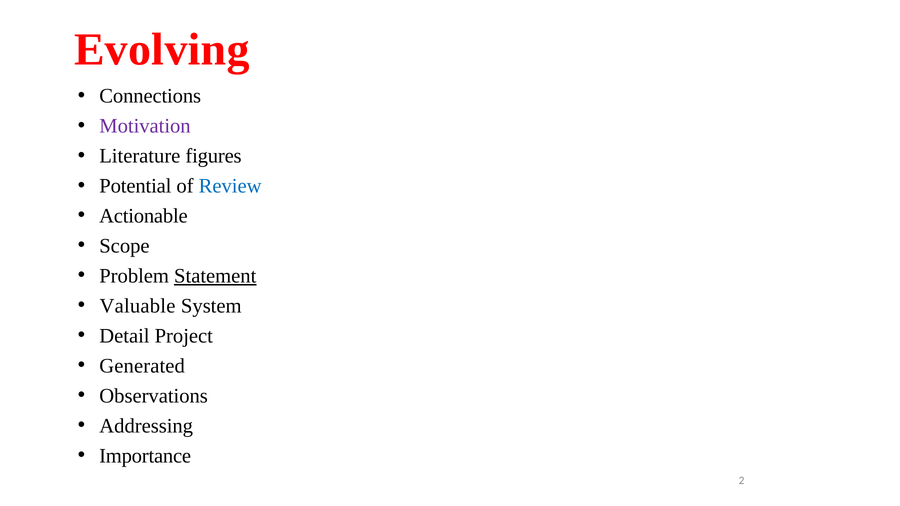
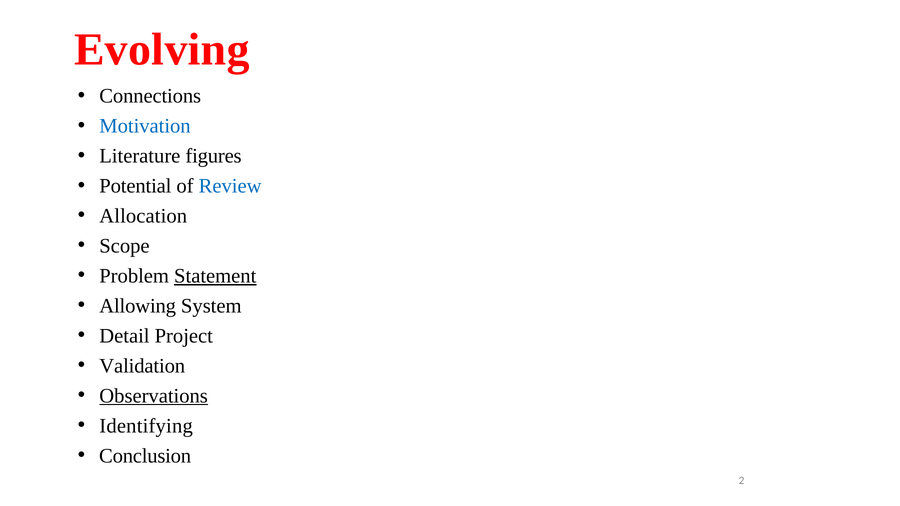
Motivation colour: purple -> blue (145, 126)
Actionable: Actionable -> Allocation (143, 216)
Valuable: Valuable -> Allowing (138, 306)
Generated: Generated -> Validation (142, 366)
Observations underline: none -> present (154, 396)
Addressing: Addressing -> Identifying (146, 426)
Importance: Importance -> Conclusion (145, 456)
